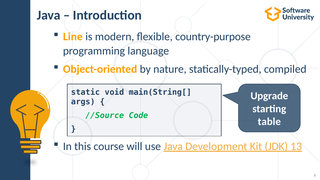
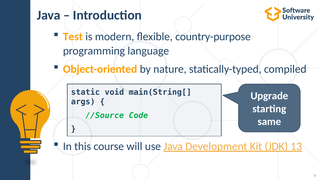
Line: Line -> Test (73, 37)
table: table -> same (269, 122)
